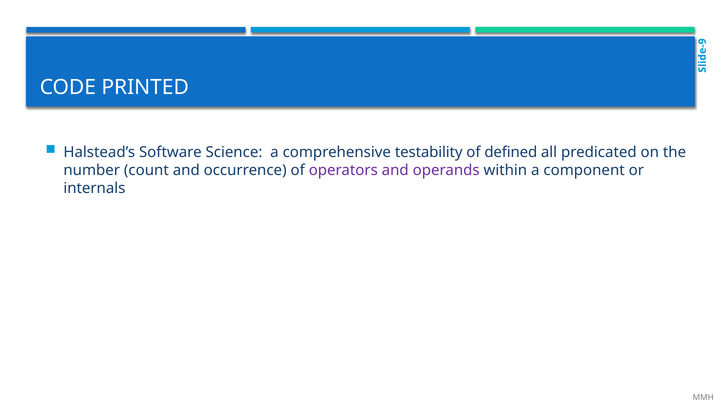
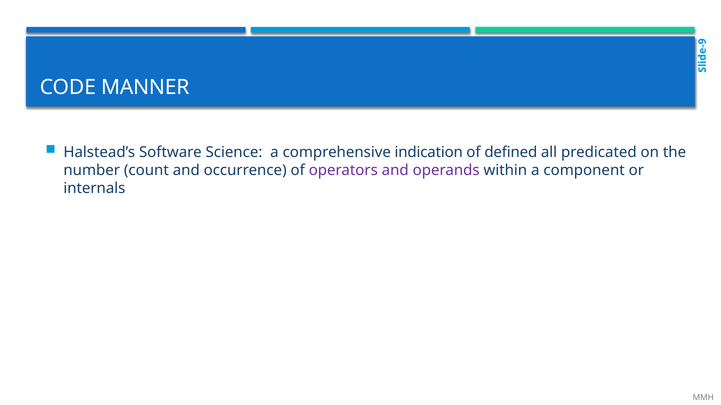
PRINTED: PRINTED -> MANNER (145, 88)
testability: testability -> indication (429, 152)
